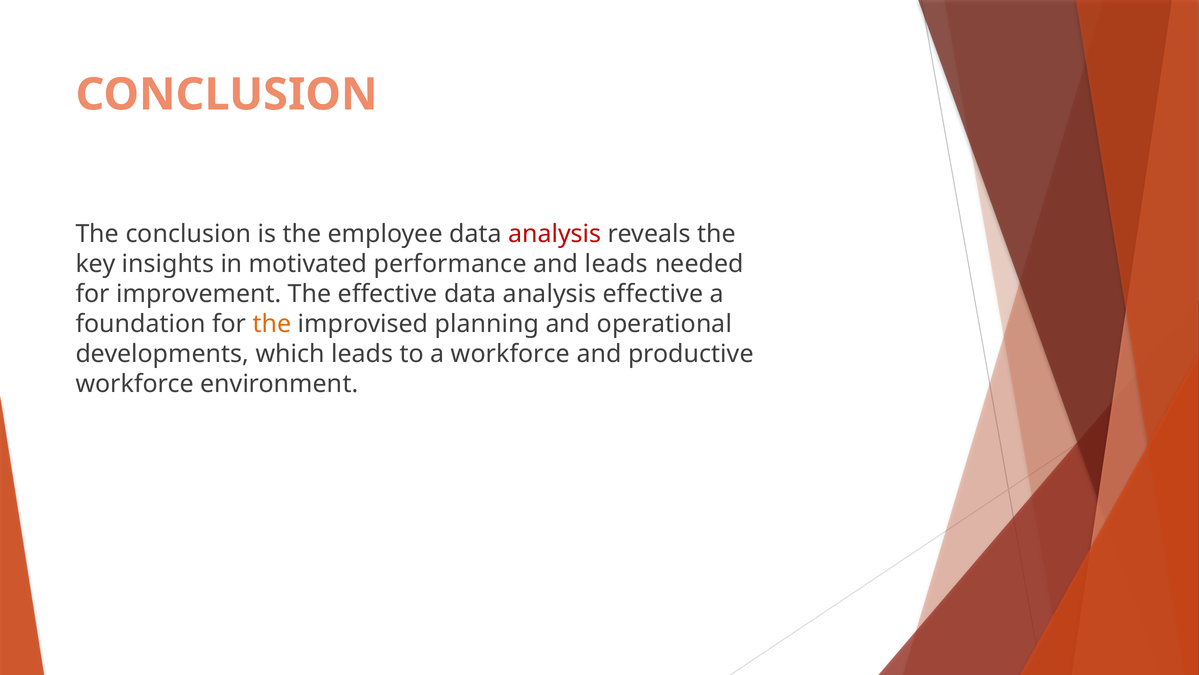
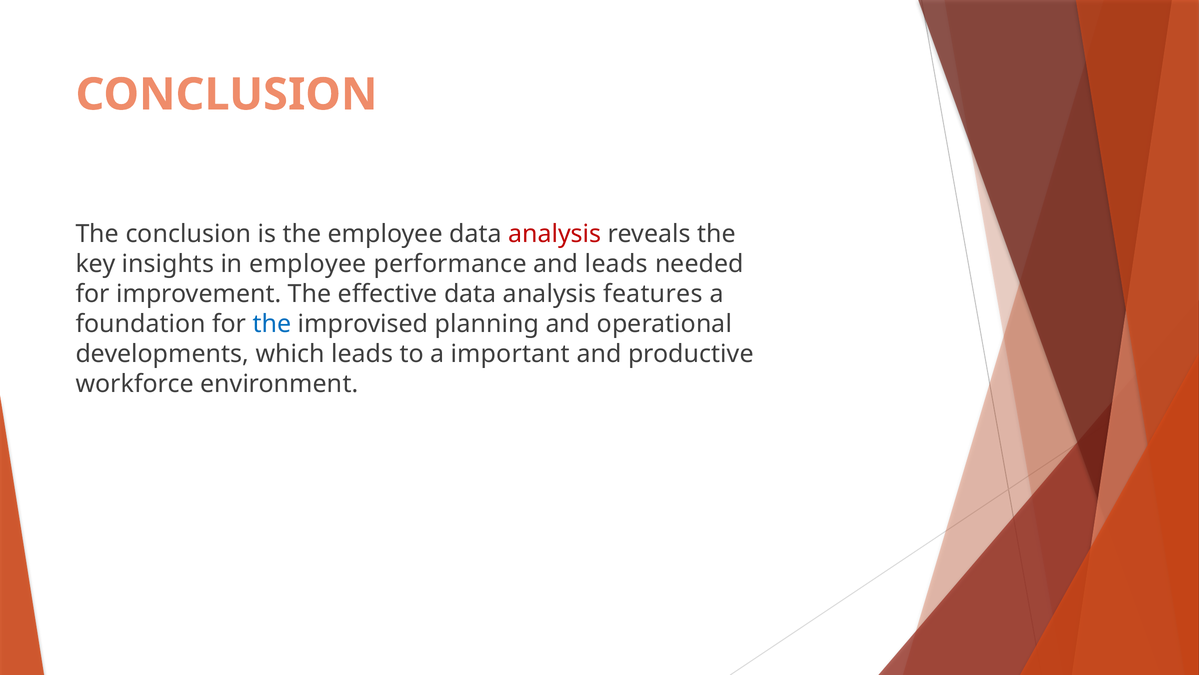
in motivated: motivated -> employee (308, 264)
analysis effective: effective -> features (653, 294)
the colour: orange -> blue (272, 324)
a workforce: workforce -> important (510, 354)
